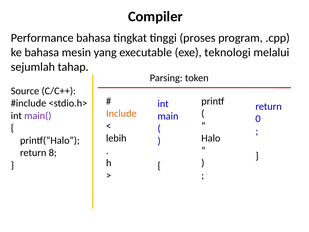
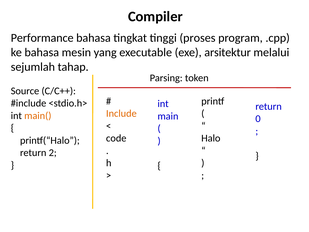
teknologi: teknologi -> arsitektur (228, 52)
main( colour: purple -> orange (38, 116)
lebih: lebih -> code (116, 138)
8: 8 -> 2 (53, 153)
